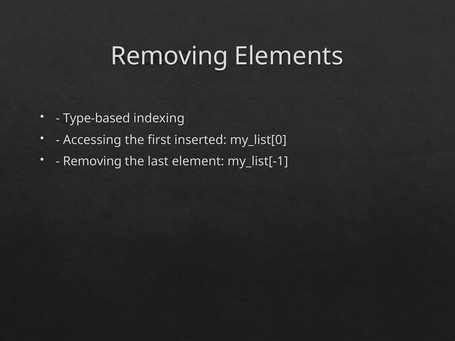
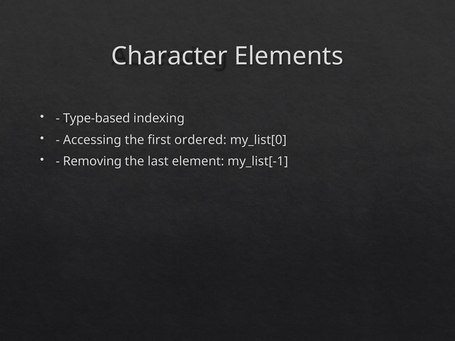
Removing: Removing -> Character (169, 56)
inserted: inserted -> ordered (200, 140)
